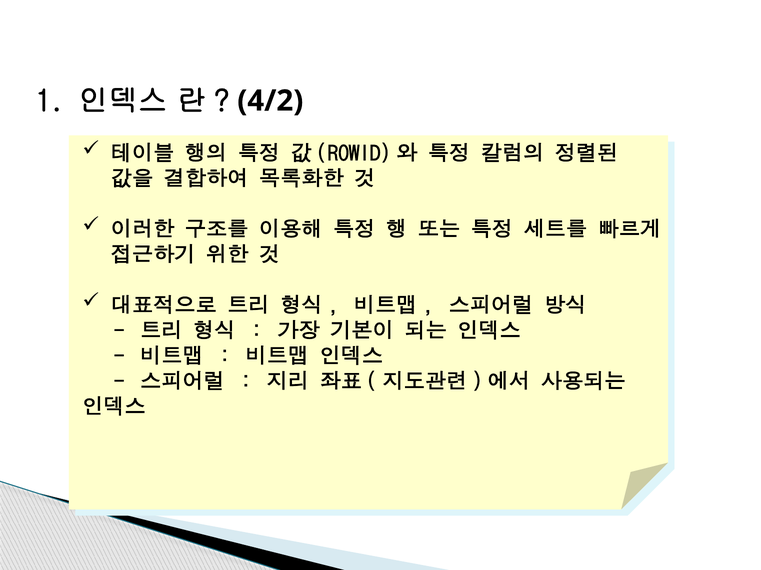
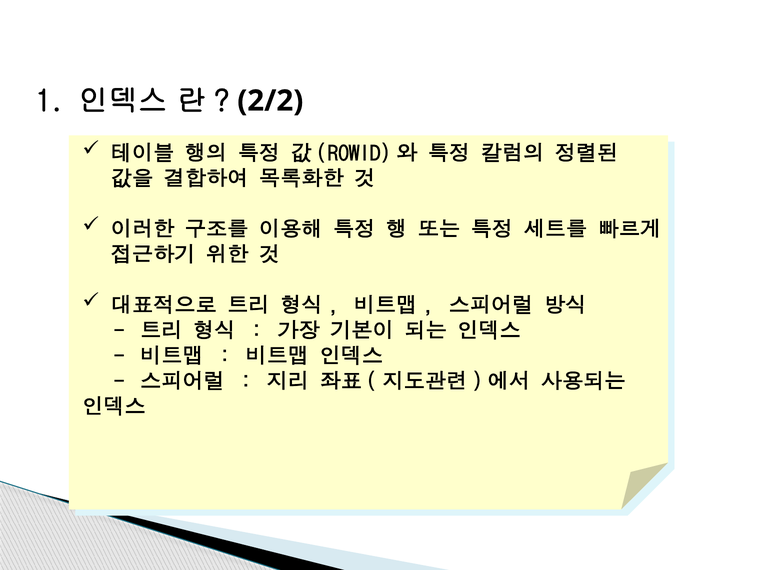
4/2: 4/2 -> 2/2 (270, 101)
